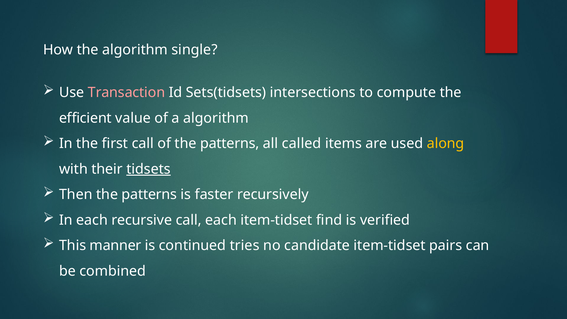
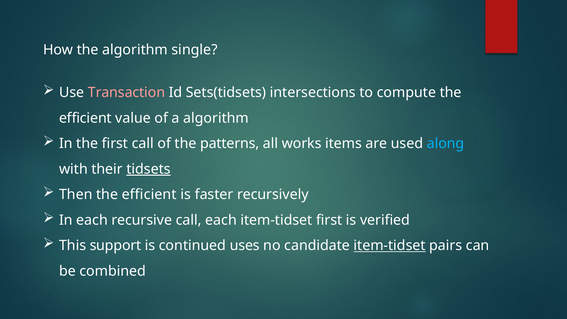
called: called -> works (302, 144)
along colour: yellow -> light blue (446, 144)
Then the patterns: patterns -> efficient (149, 195)
item-tidset find: find -> first (329, 220)
manner: manner -> support (116, 246)
tries: tries -> uses (245, 246)
item-tidset underline: none -> present (390, 246)
